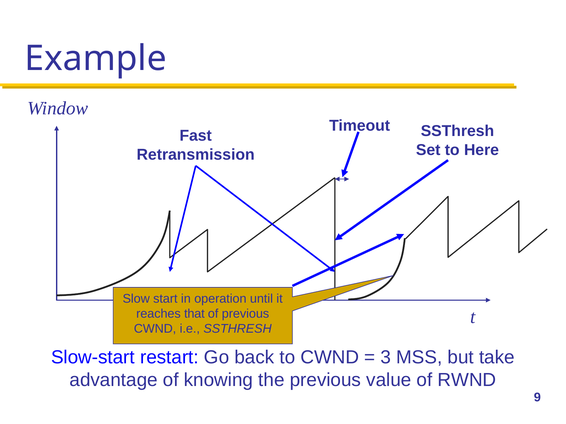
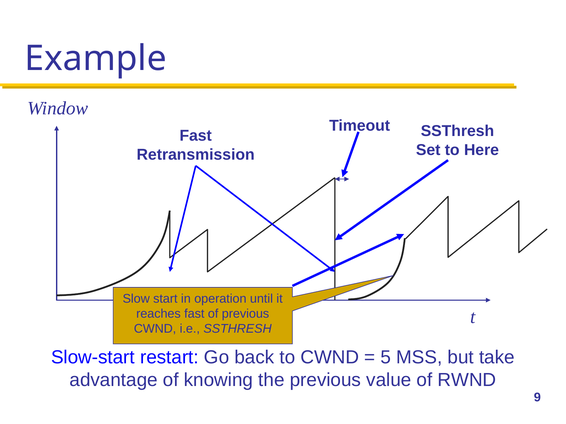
reaches that: that -> fast (194, 314)
3: 3 -> 5 (386, 358)
